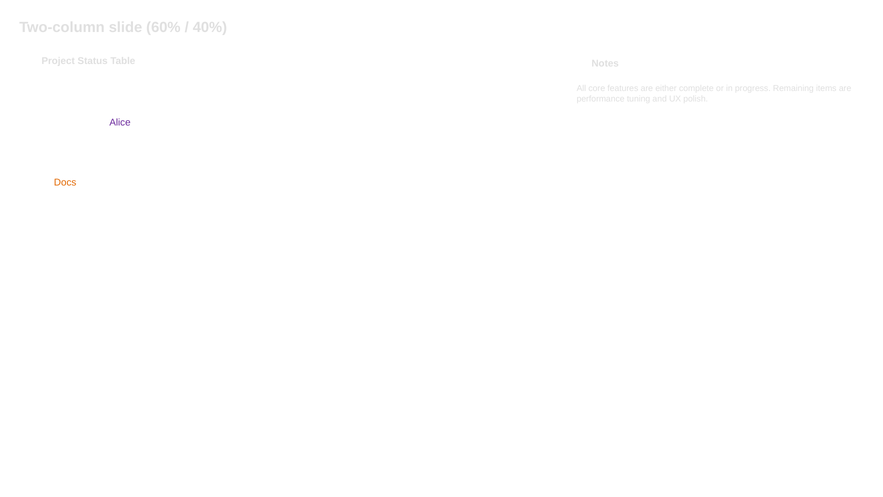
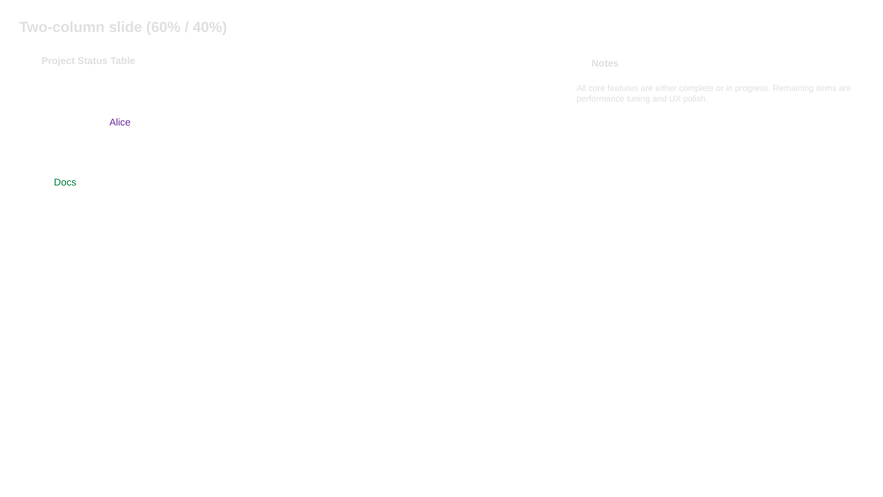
Docs colour: orange -> green (65, 182)
